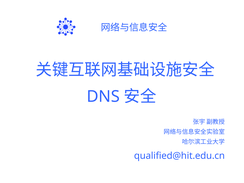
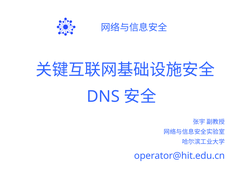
qualified@hit.edu.cn: qualified@hit.edu.cn -> operator@hit.edu.cn (179, 156)
